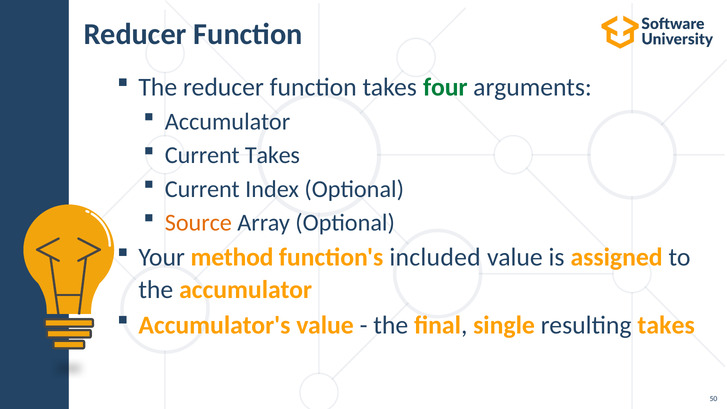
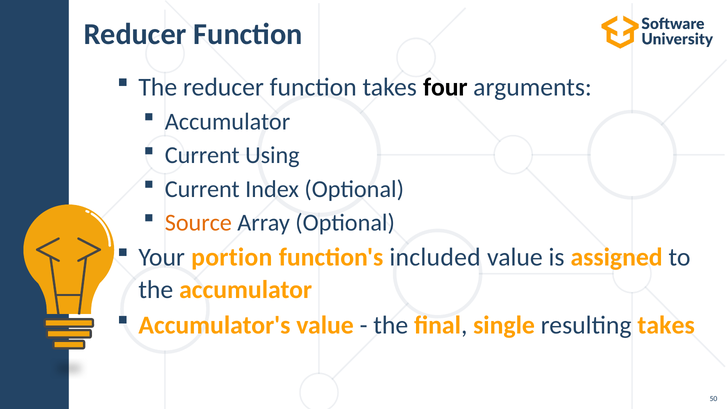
four colour: green -> black (445, 87)
Current Takes: Takes -> Using (272, 155)
method: method -> portion (232, 257)
